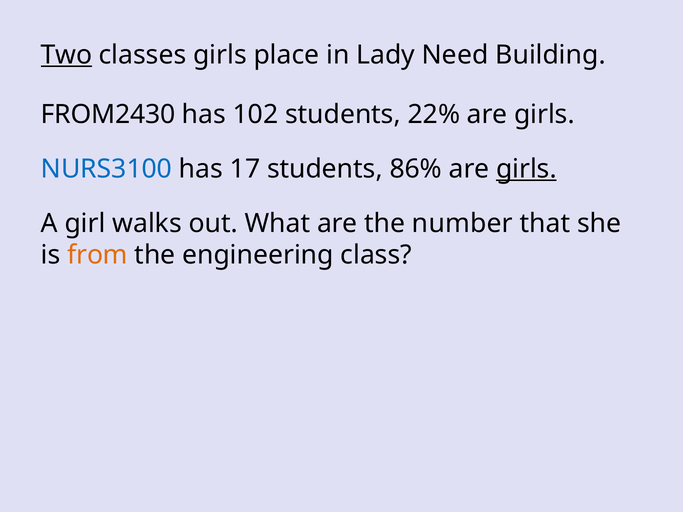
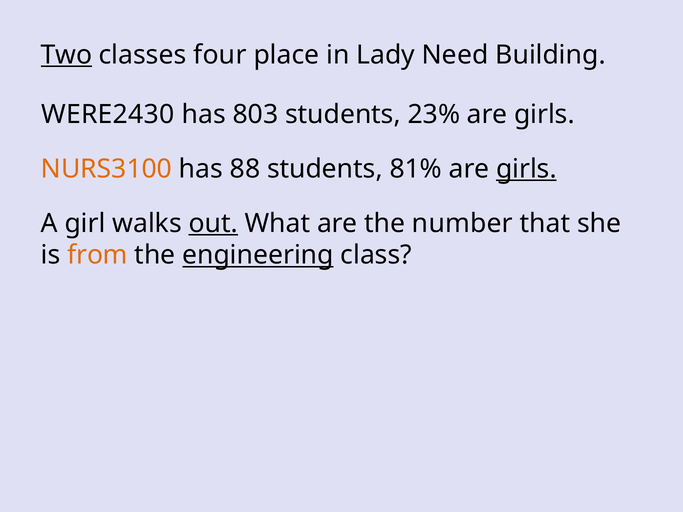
classes girls: girls -> four (220, 55)
FROM2430: FROM2430 -> WERE2430 (108, 115)
102: 102 -> 803 (256, 115)
22%: 22% -> 23% (434, 115)
NURS3100 colour: blue -> orange (107, 169)
17: 17 -> 88 (245, 169)
86%: 86% -> 81% (416, 169)
out underline: none -> present (213, 223)
engineering underline: none -> present (258, 255)
